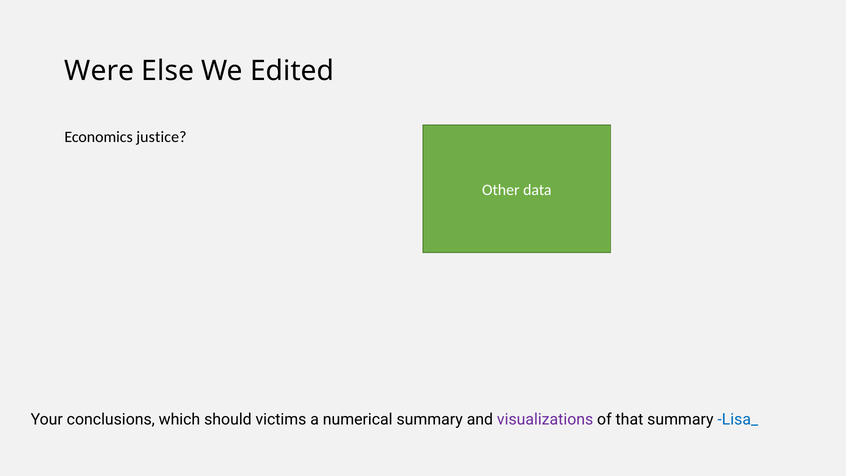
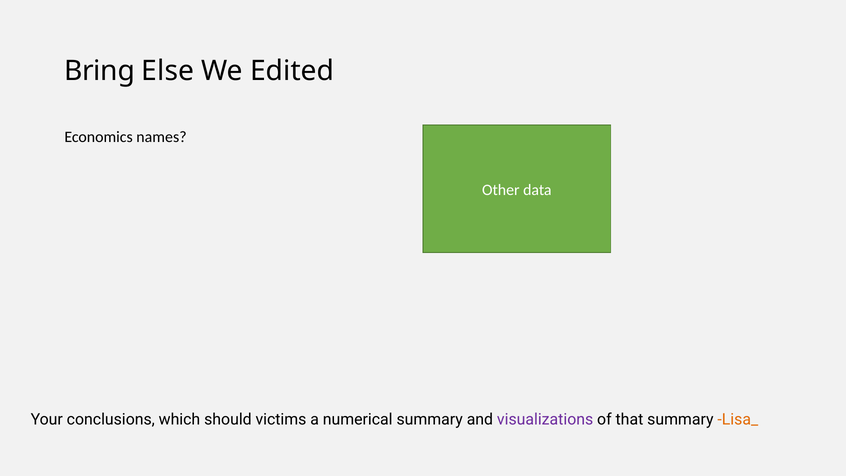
Were: Were -> Bring (99, 71)
justice: justice -> names (161, 137)
Lisa_ colour: blue -> orange (738, 419)
